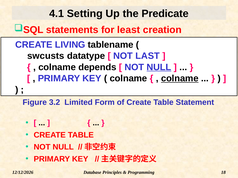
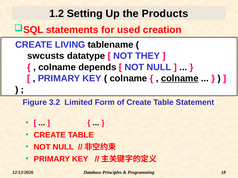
4.1: 4.1 -> 1.2 (57, 14)
Predicate: Predicate -> Products (165, 14)
least: least -> used (129, 30)
LAST: LAST -> THEY (148, 56)
NULL underline: present -> none (159, 67)
